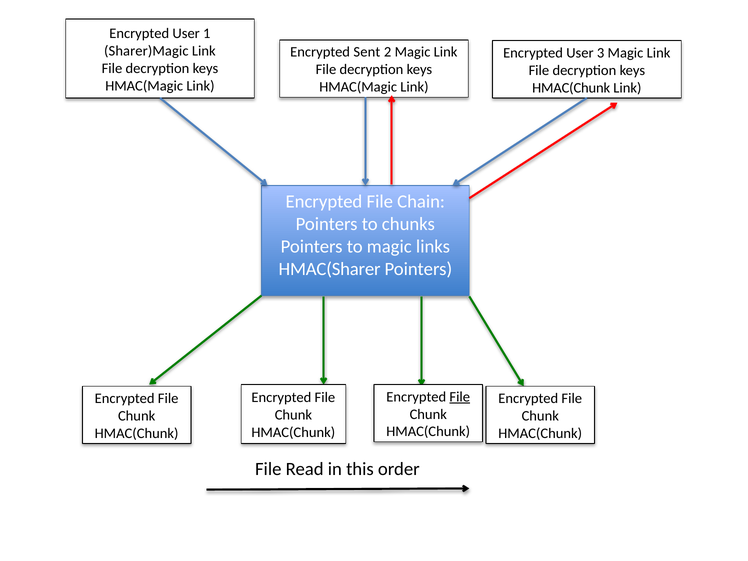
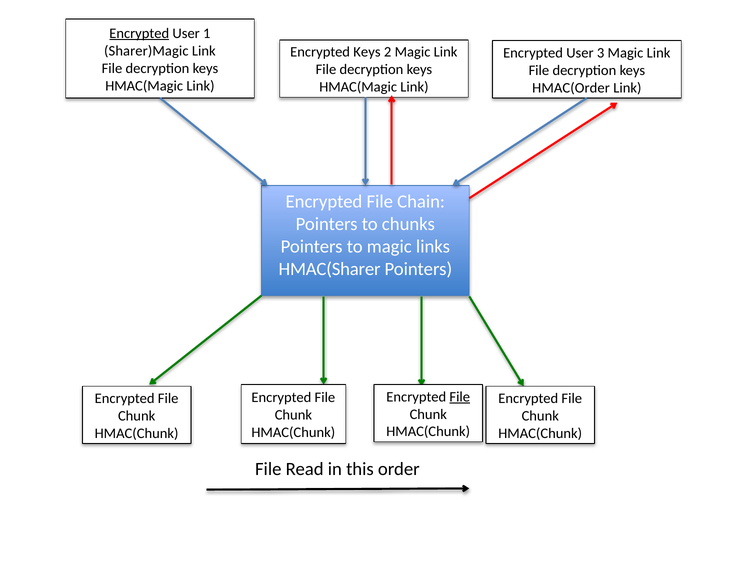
Encrypted underline: none -> present (139, 33)
Encrypted Sent: Sent -> Keys (367, 52)
HMAC(Chunk: HMAC(Chunk -> HMAC(Order (571, 88)
